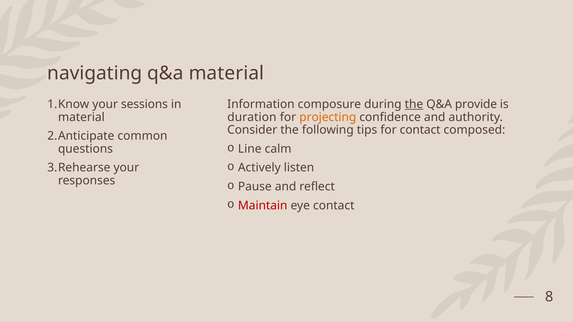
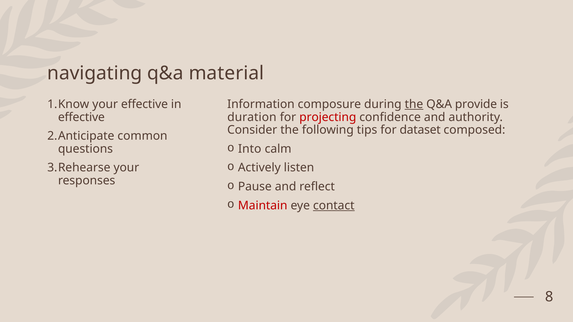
your sessions: sessions -> effective (144, 104)
material: material -> effective (81, 117)
projecting colour: orange -> red (328, 117)
for contact: contact -> dataset (420, 130)
Line: Line -> Into (250, 149)
contact underline: none -> present (334, 206)
